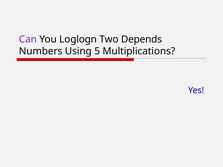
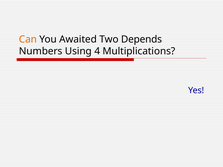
Can colour: purple -> orange (28, 39)
Loglogn: Loglogn -> Awaited (78, 39)
5: 5 -> 4 (97, 51)
